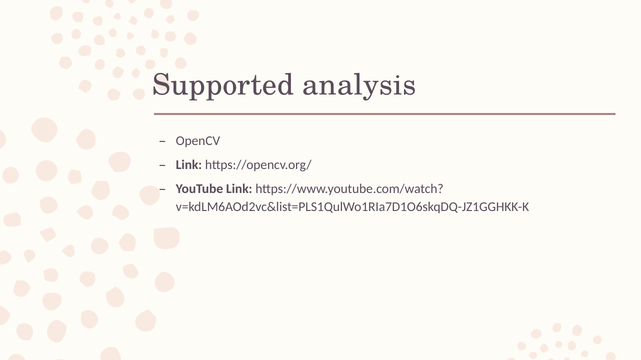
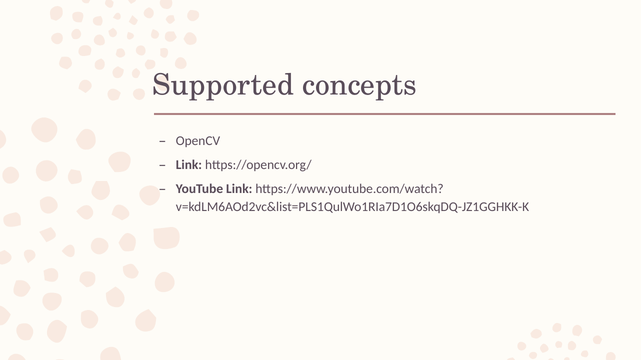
analysis: analysis -> concepts (359, 85)
